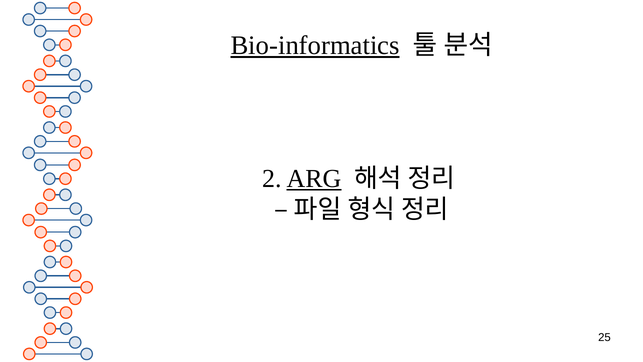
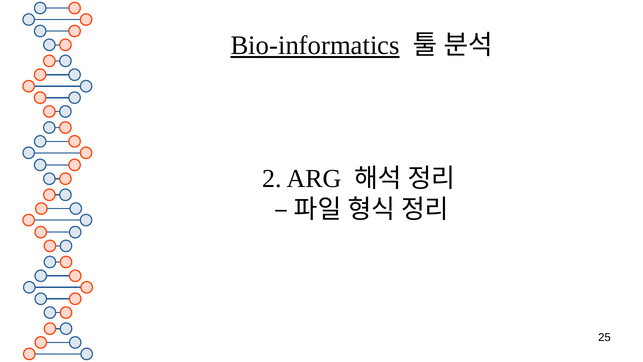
ARG underline: present -> none (314, 178)
